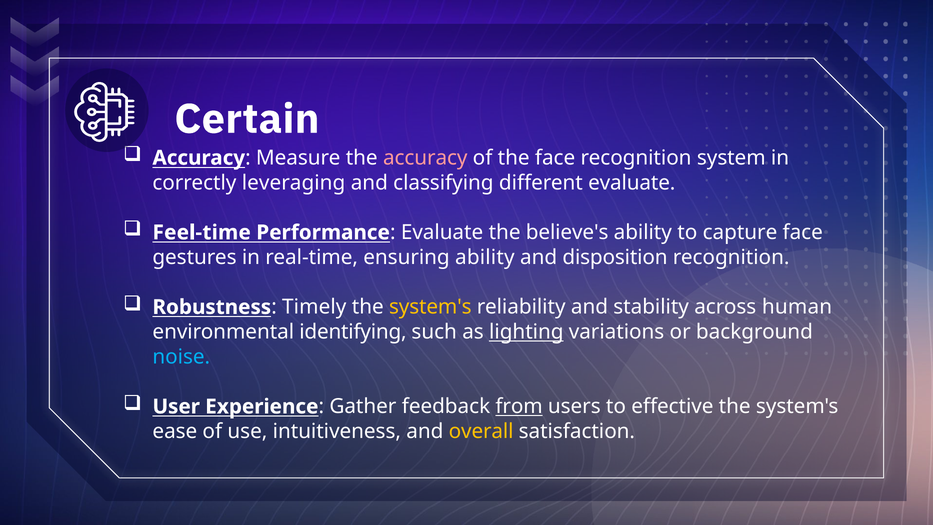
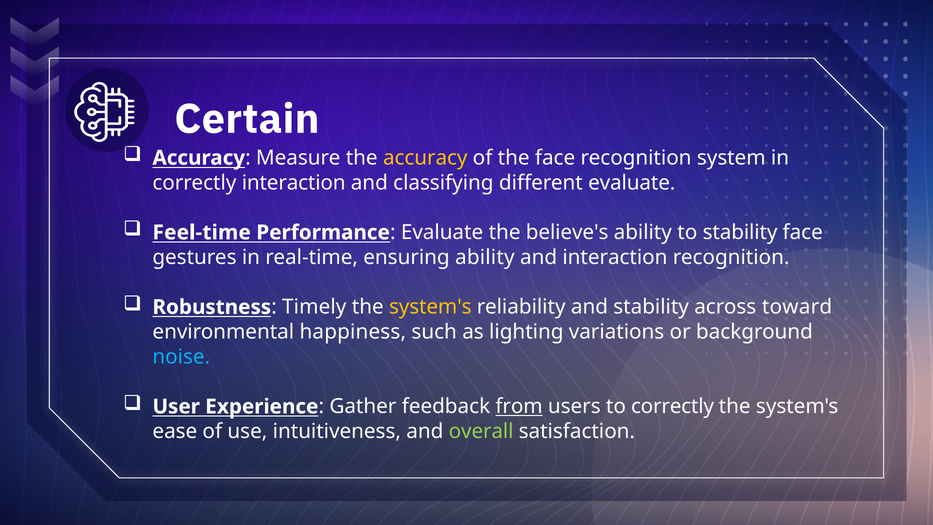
accuracy colour: pink -> yellow (425, 158)
correctly leveraging: leveraging -> interaction (294, 183)
to capture: capture -> stability (740, 232)
and disposition: disposition -> interaction (615, 257)
human: human -> toward (797, 307)
identifying: identifying -> happiness (353, 332)
lighting underline: present -> none (526, 332)
to effective: effective -> correctly (672, 407)
overall colour: yellow -> light green (481, 431)
